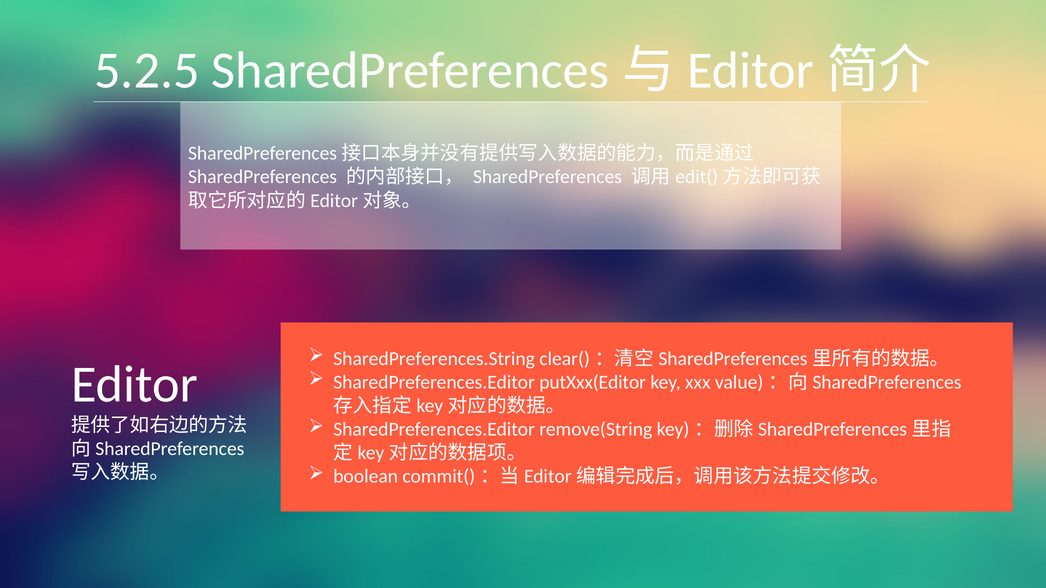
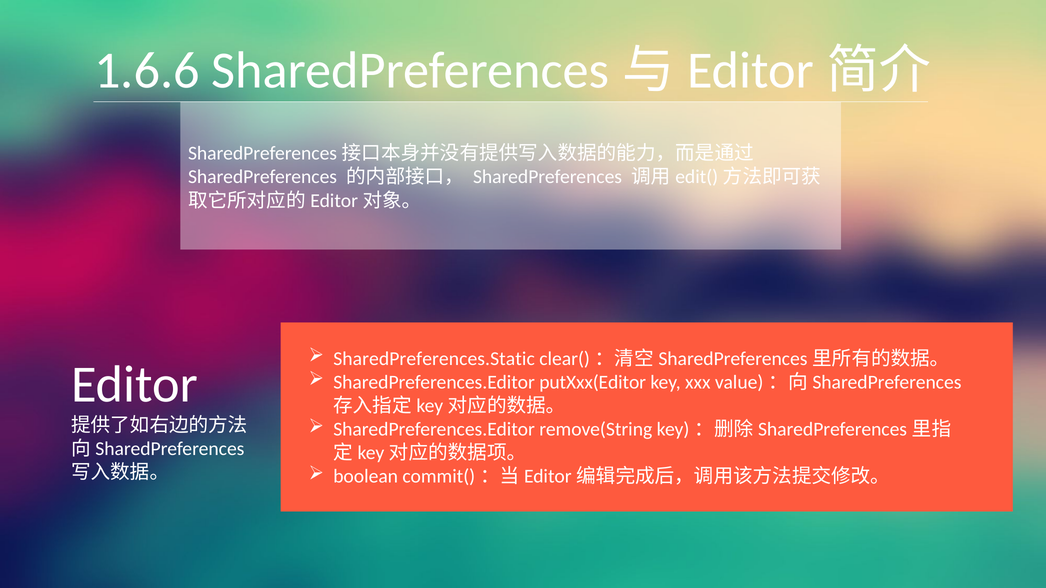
5.2.5: 5.2.5 -> 1.6.6 (147, 71)
SharedPreferences.String: SharedPreferences.String -> SharedPreferences.Static (434, 359)
